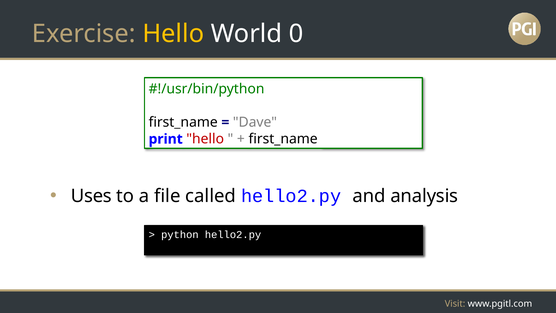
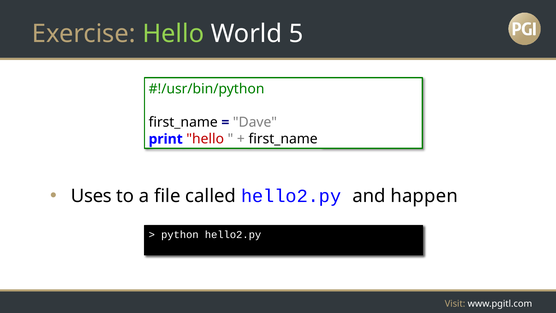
Hello colour: yellow -> light green (173, 34)
0: 0 -> 5 (296, 34)
analysis: analysis -> happen (424, 196)
